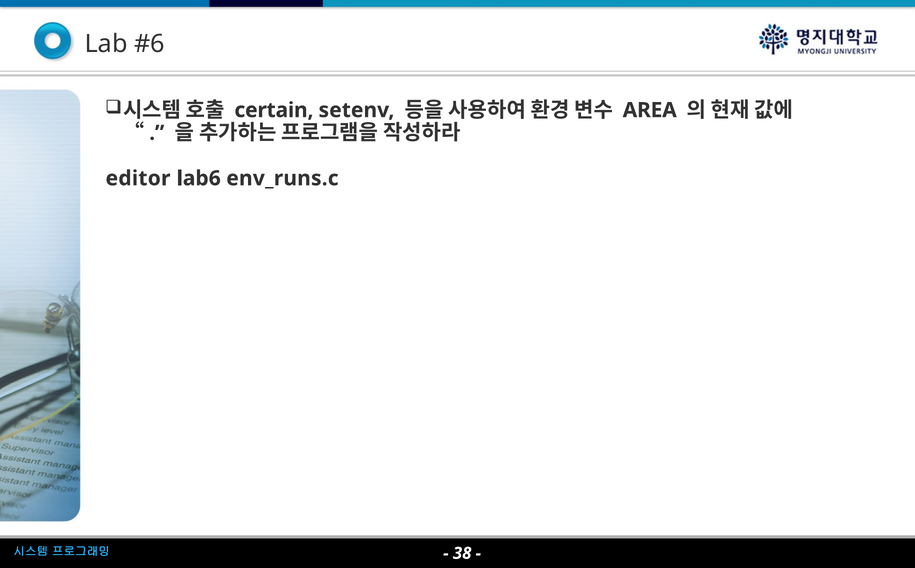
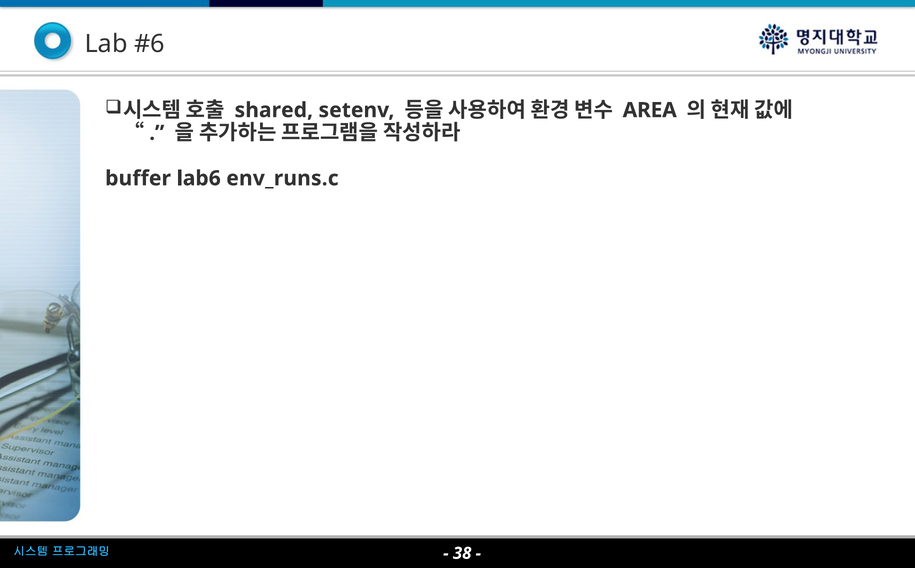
certain: certain -> shared (274, 110)
editor: editor -> buffer (138, 178)
